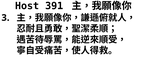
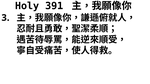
Host: Host -> Holy (27, 6)
